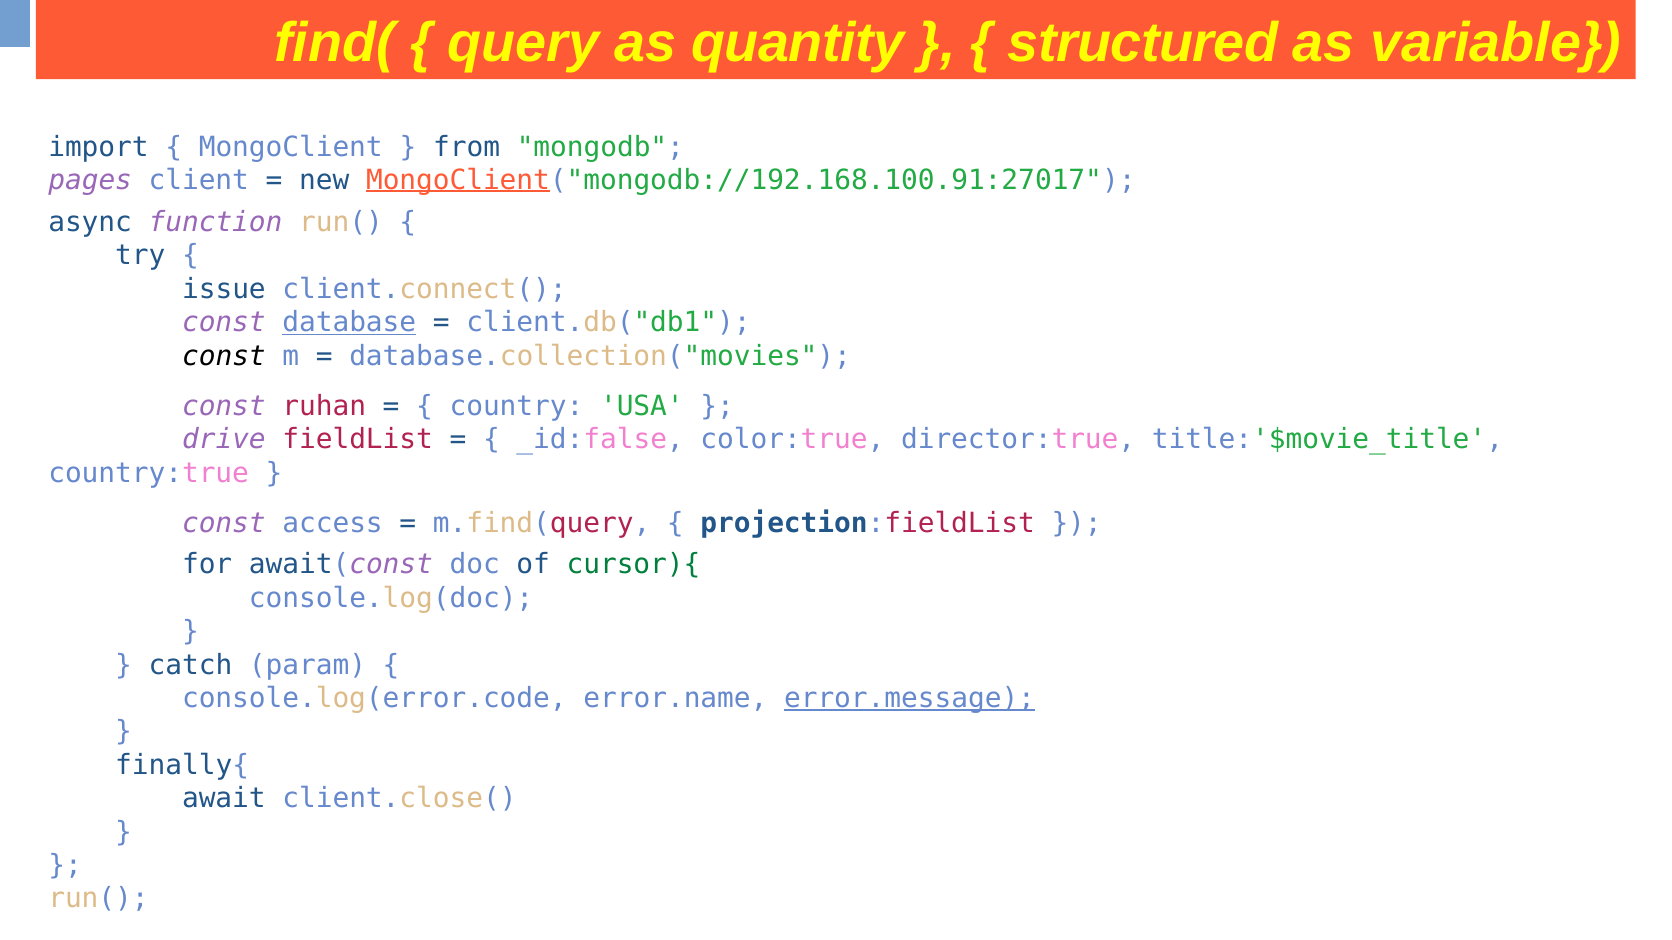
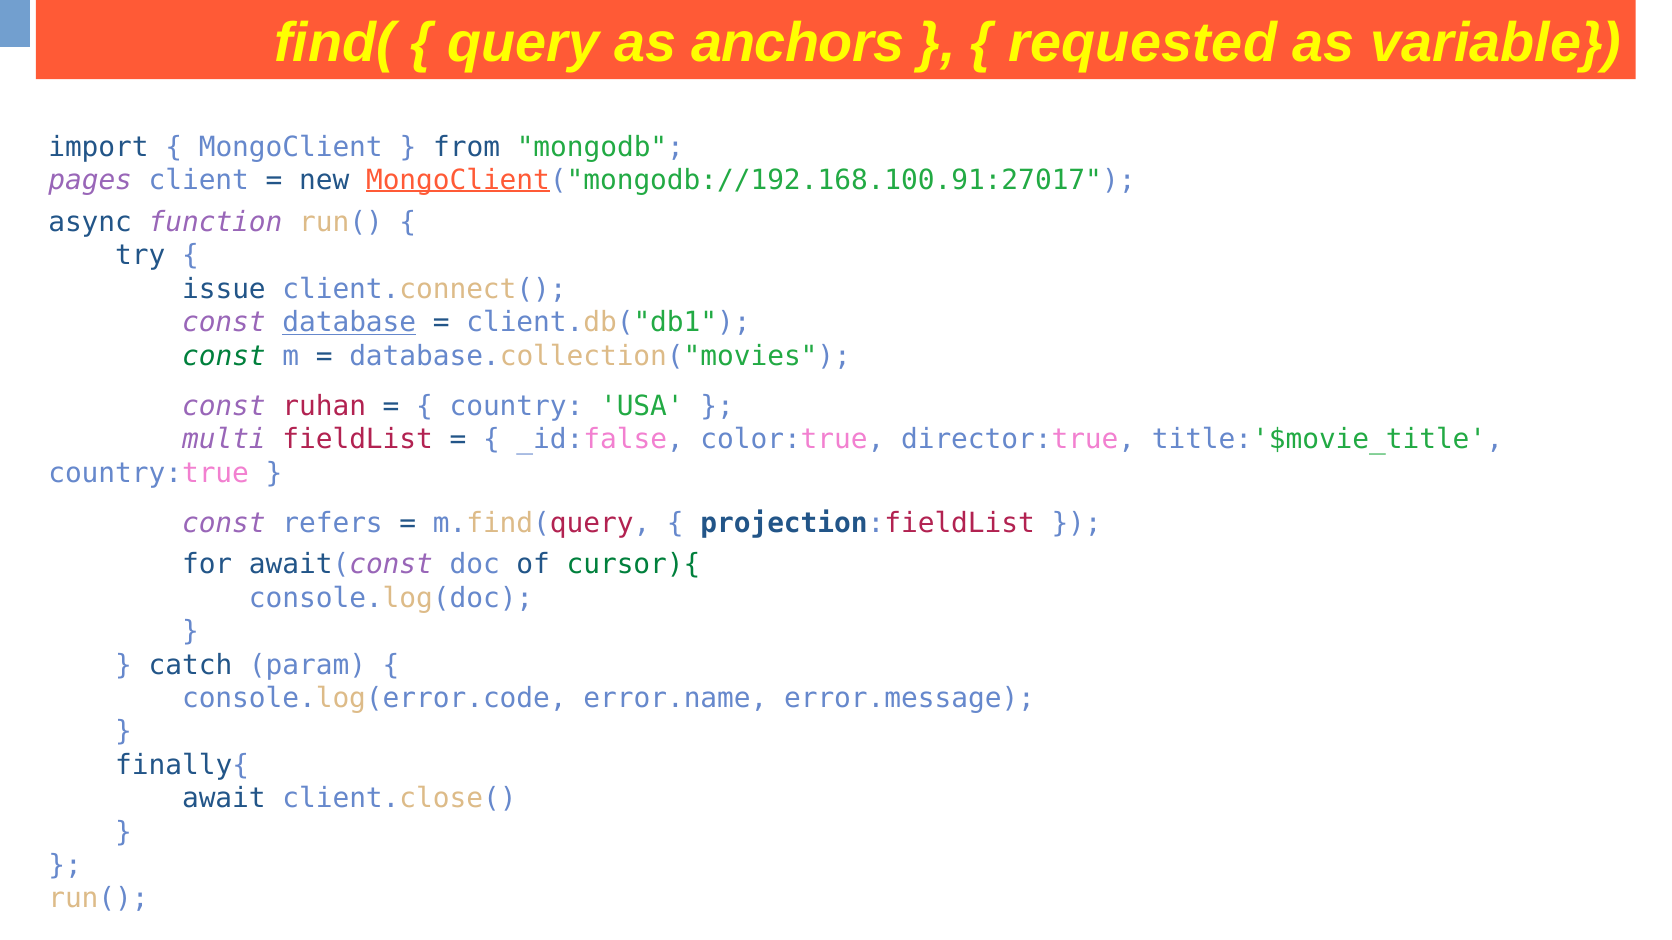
quantity: quantity -> anchors (798, 44)
structured: structured -> requested (1143, 44)
const colour: black -> green (224, 356)
drive: drive -> multi (224, 440)
access: access -> refers (333, 523)
error.message underline: present -> none (910, 699)
